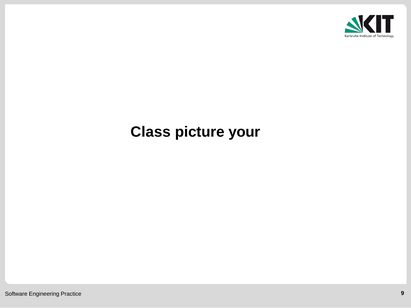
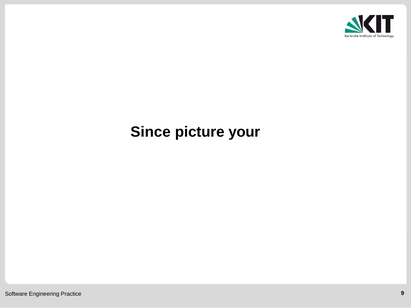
Class: Class -> Since (151, 132)
